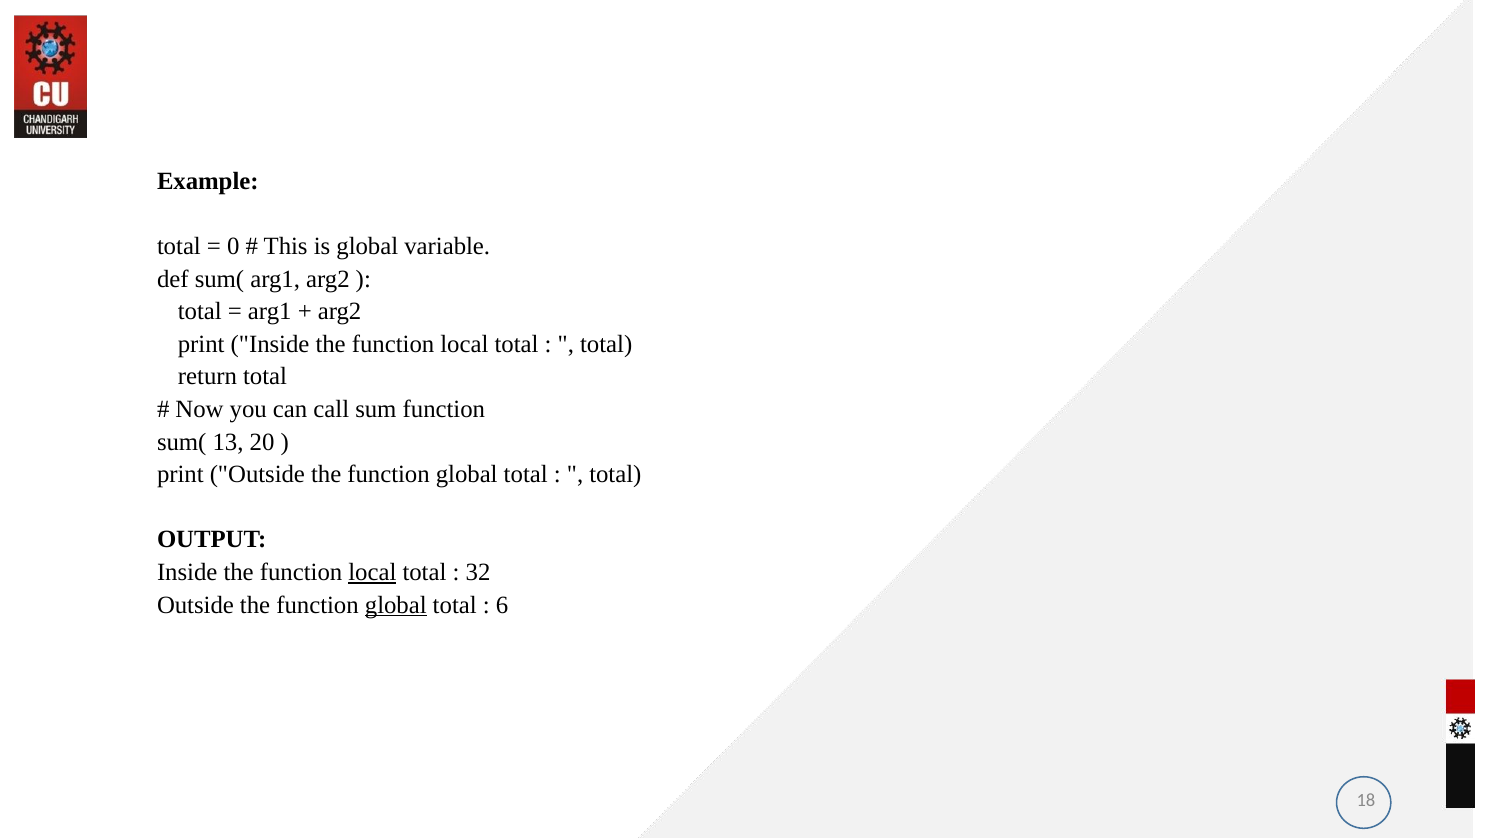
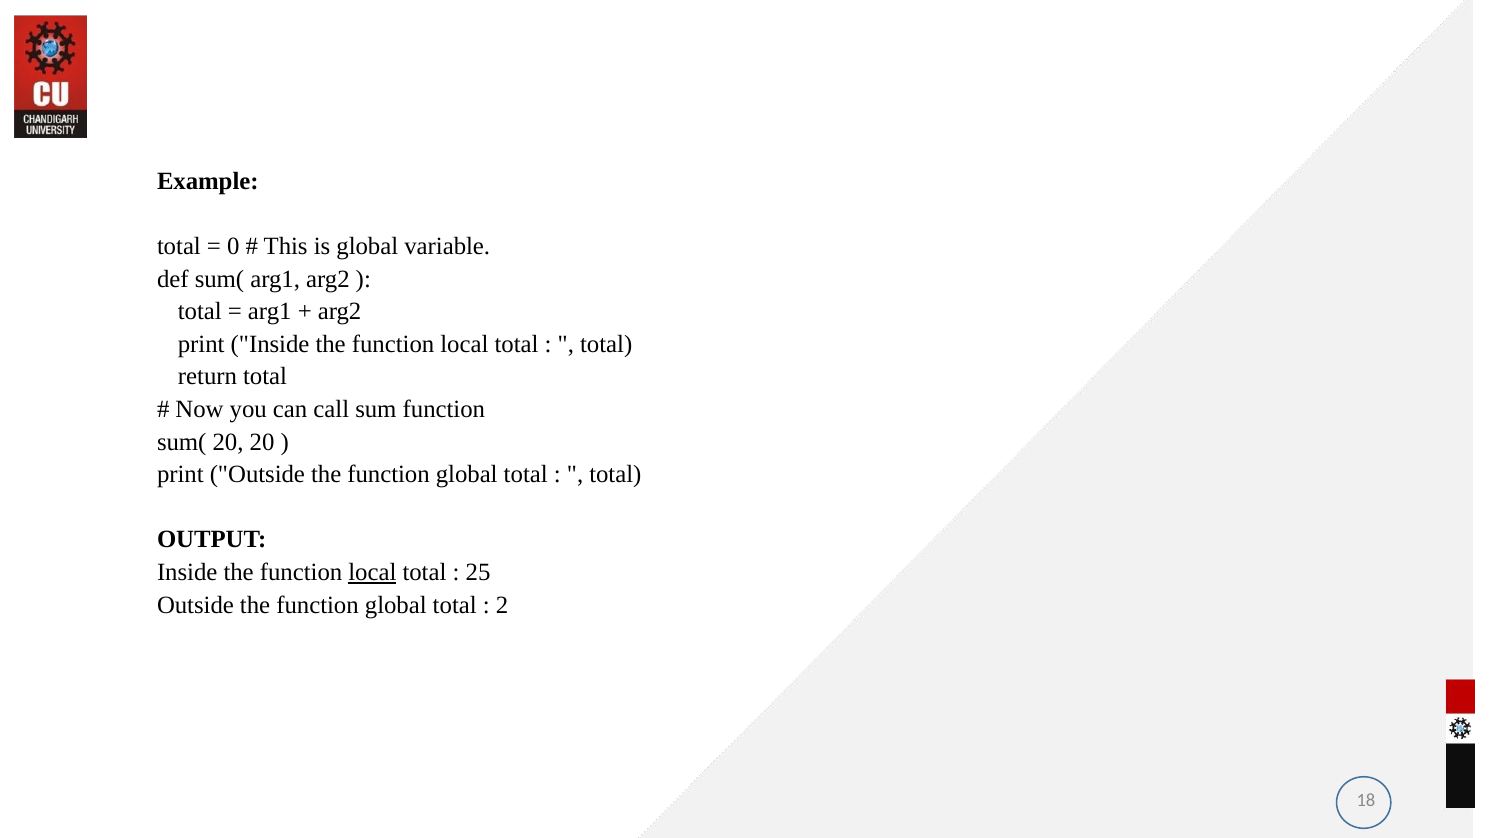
sum( 13: 13 -> 20 (228, 442)
32: 32 -> 25 (478, 572)
global underline: present -> none (396, 605)
6: 6 -> 2 (502, 605)
